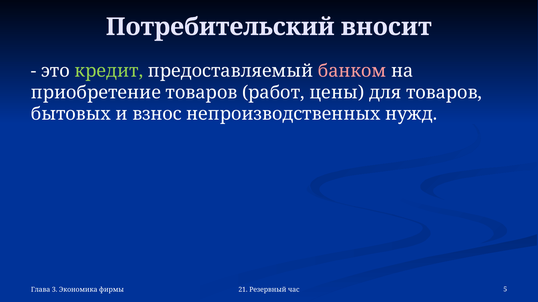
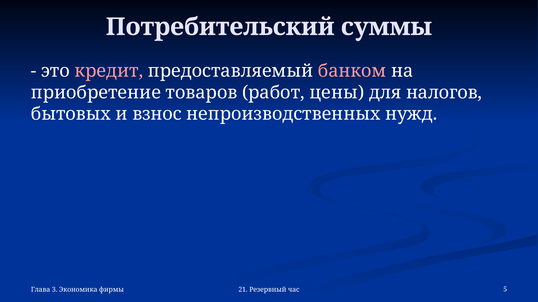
вносит: вносит -> суммы (386, 27)
кредит colour: light green -> pink (109, 71)
для товаров: товаров -> налогов (444, 93)
